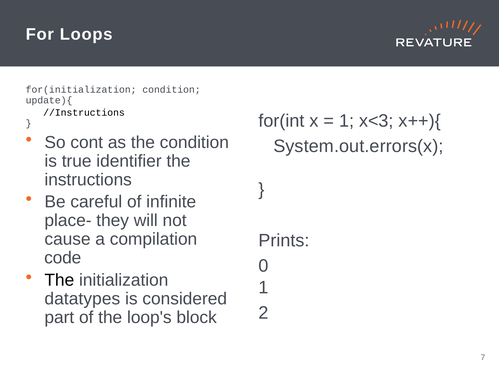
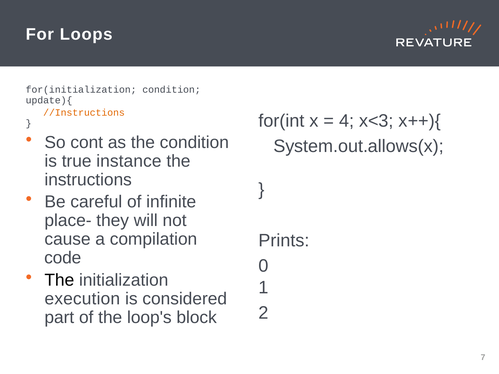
//Instructions colour: black -> orange (84, 113)
1: 1 -> 4 (347, 121)
System.out.errors(x: System.out.errors(x -> System.out.allows(x (359, 146)
identifier: identifier -> instance (129, 161)
datatypes: datatypes -> execution (82, 299)
